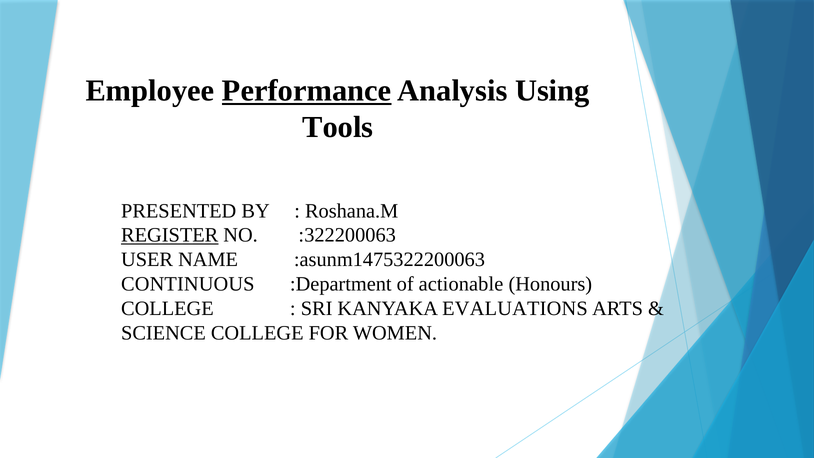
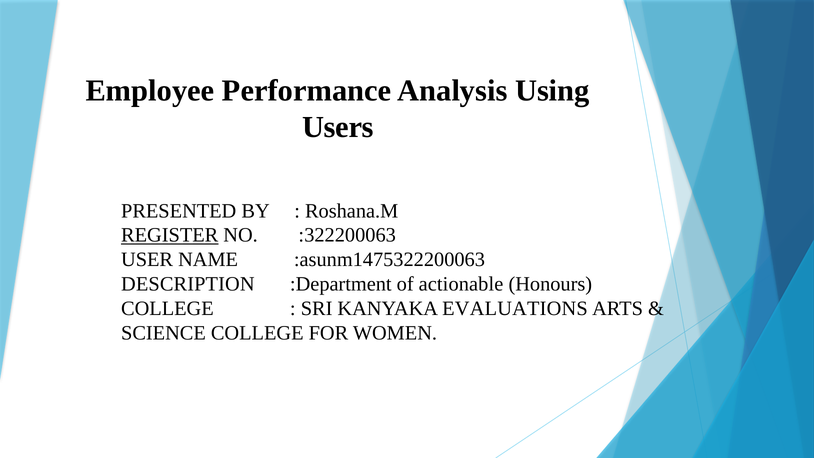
Performance underline: present -> none (307, 91)
Tools: Tools -> Users (338, 127)
CONTINUOUS: CONTINUOUS -> DESCRIPTION (188, 284)
